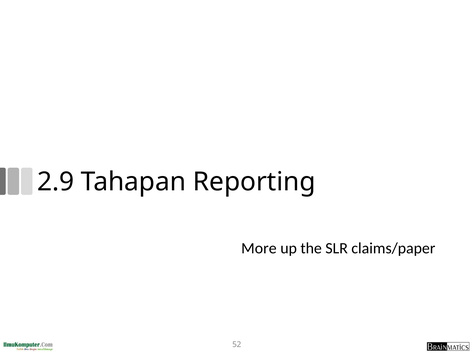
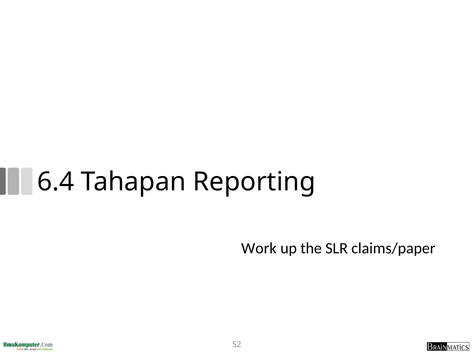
2.9: 2.9 -> 6.4 (56, 182)
More: More -> Work (259, 248)
